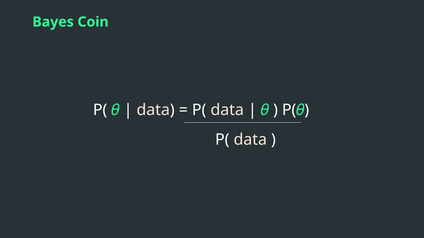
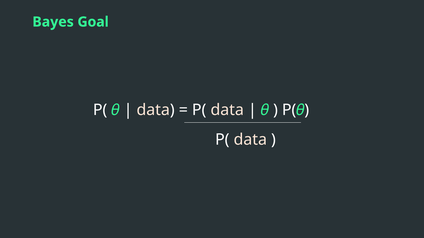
Coin: Coin -> Goal (93, 22)
